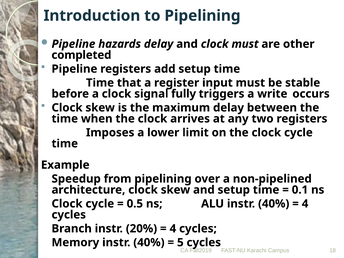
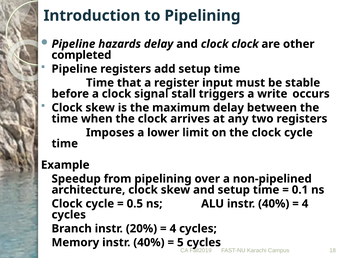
clock must: must -> clock (245, 44)
fully: fully -> stall (184, 94)
